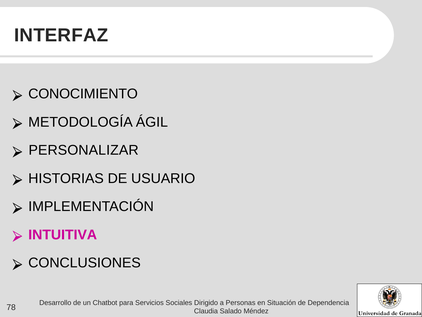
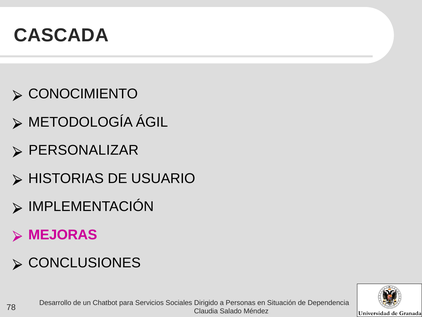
INTERFAZ: INTERFAZ -> CASCADA (61, 35)
INTUITIVA: INTUITIVA -> MEJORAS (63, 234)
